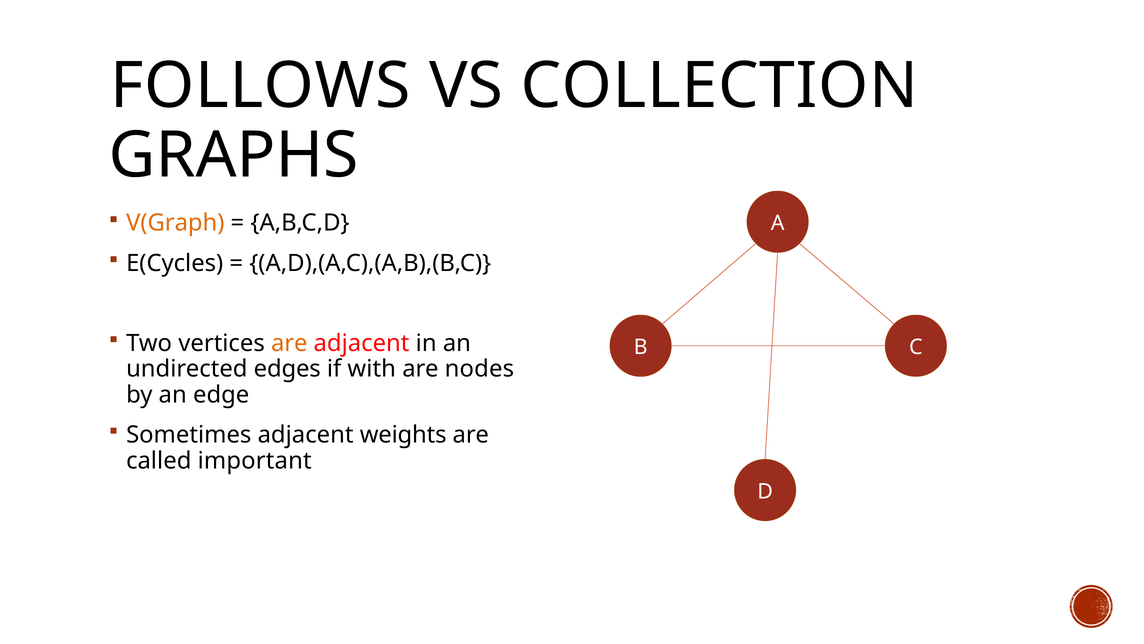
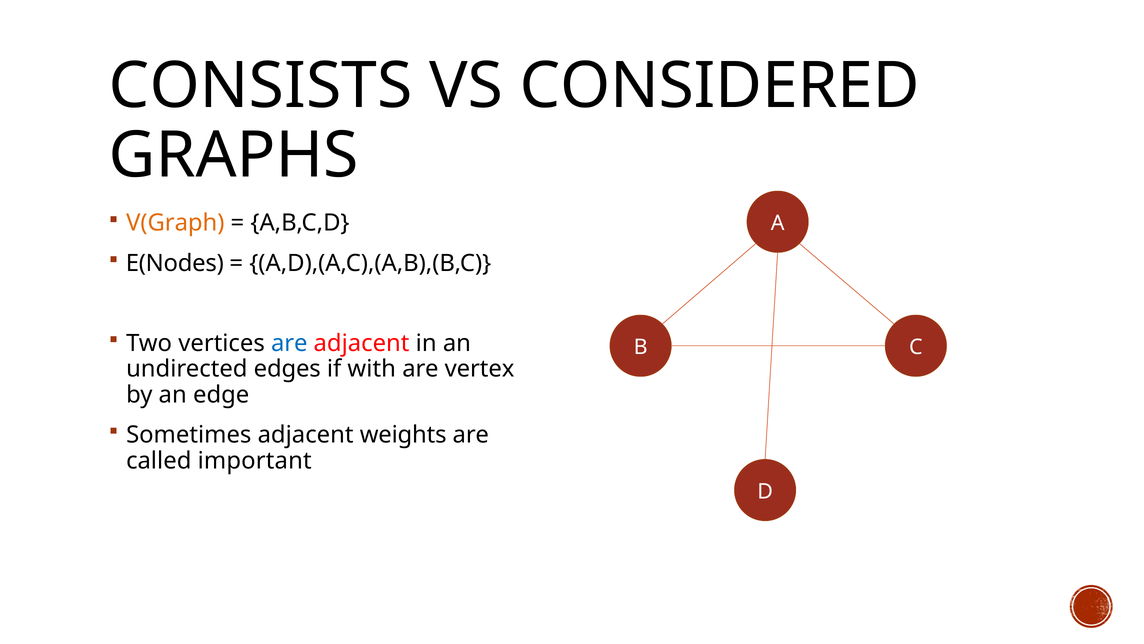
FOLLOWS: FOLLOWS -> CONSISTS (261, 86)
COLLECTION: COLLECTION -> CONSIDERED (720, 86)
E(Cycles: E(Cycles -> E(Nodes (175, 263)
are colour: orange -> blue (289, 343)
nodes: nodes -> vertex (480, 369)
